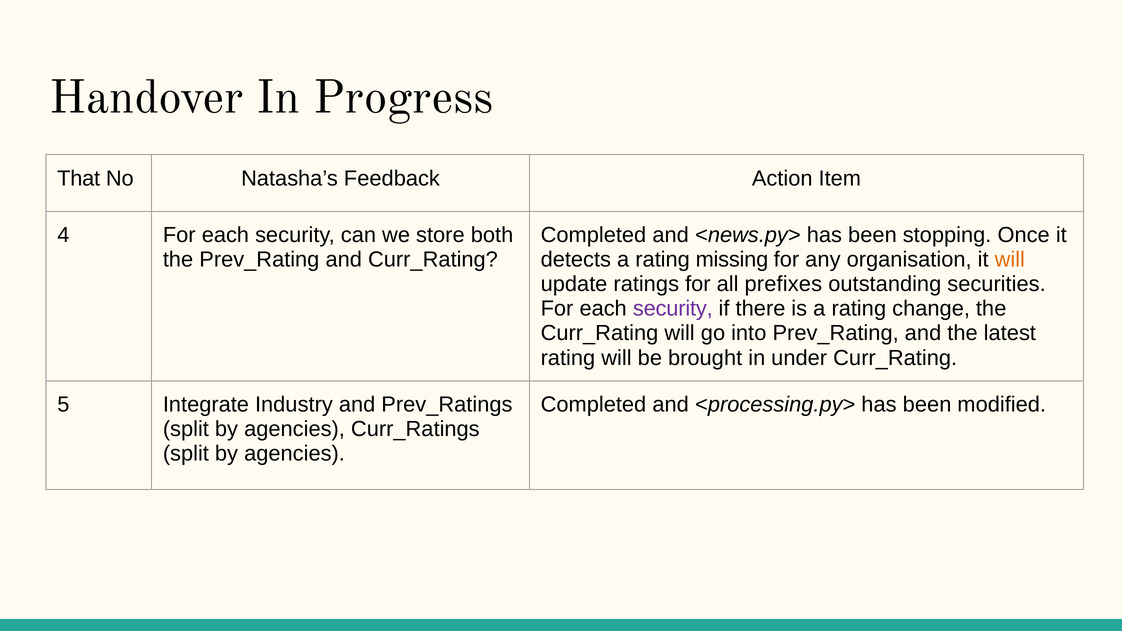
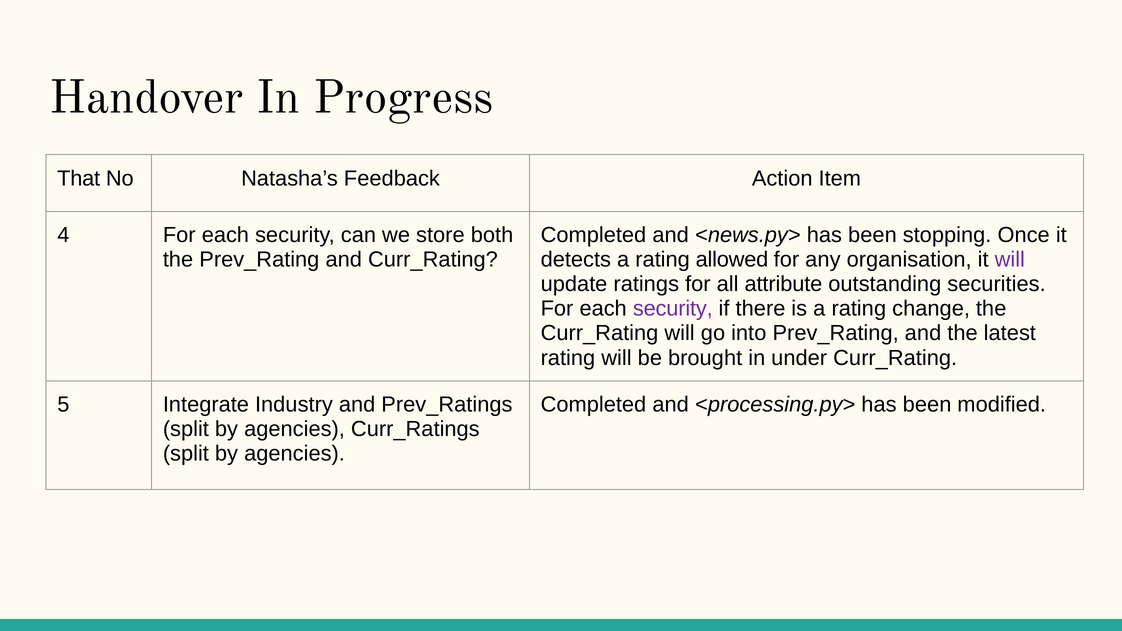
missing: missing -> allowed (732, 260)
will colour: orange -> purple (1010, 260)
prefixes: prefixes -> attribute (783, 284)
